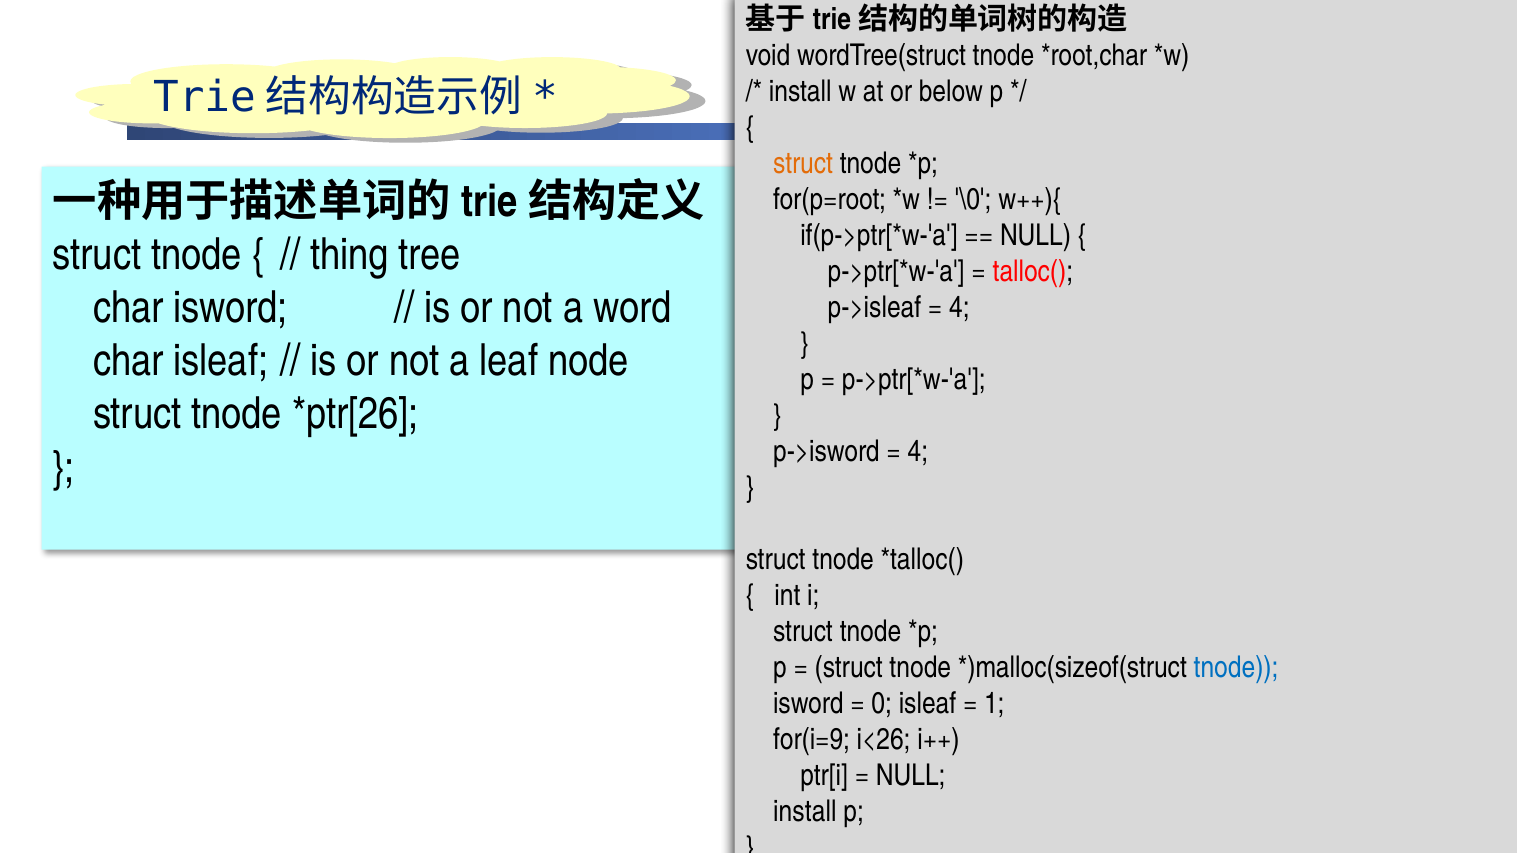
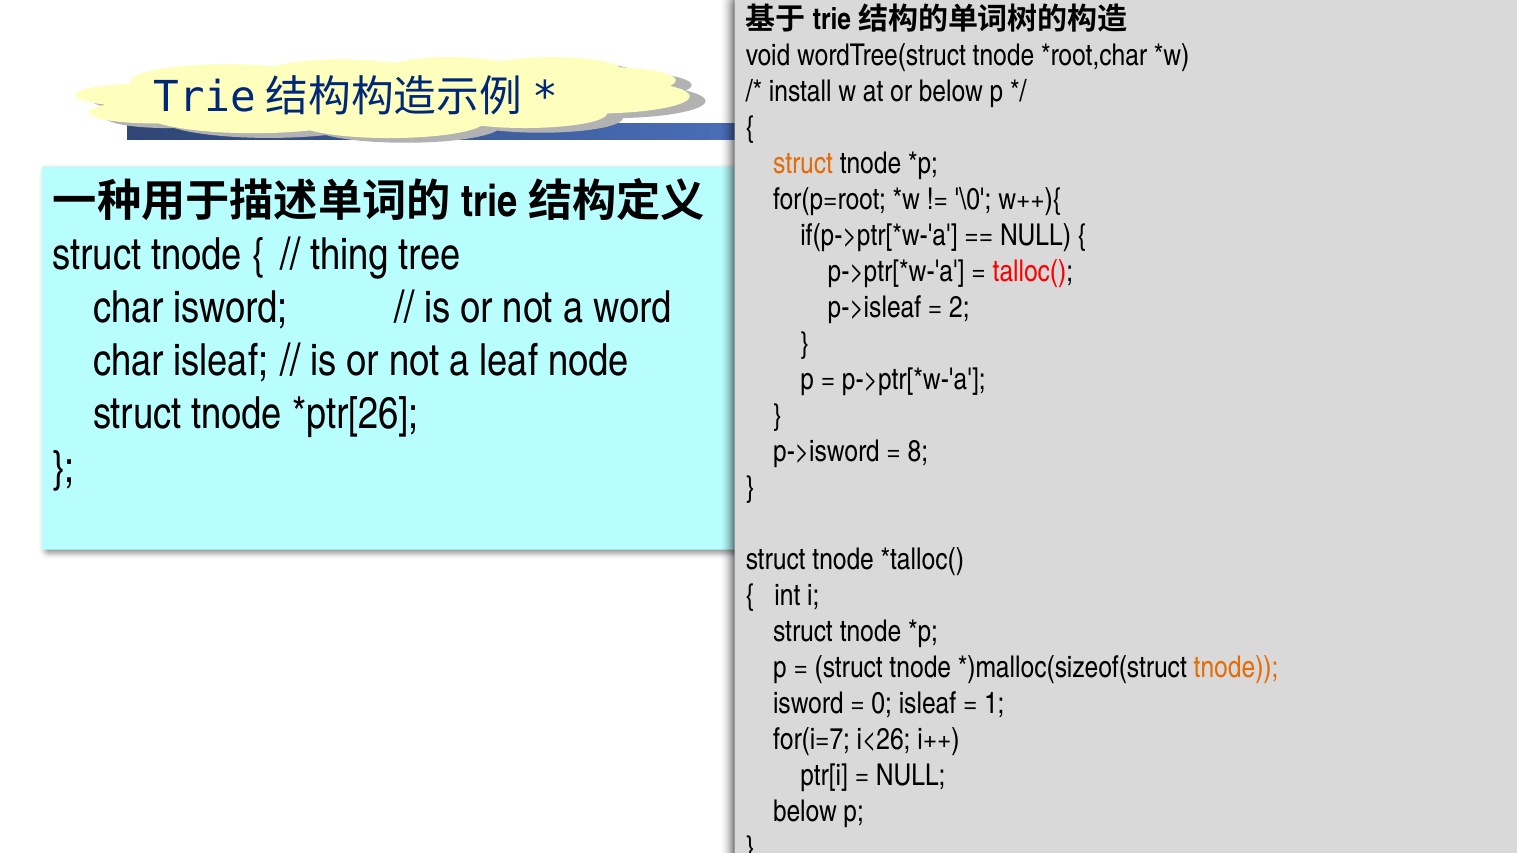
4: 4 -> 2 (959, 308)
4: 4 -> 8 (918, 452)
tnode colour: blue -> orange (1236, 668)
for(i=9: for(i=9 -> for(i=7 (812, 740)
install: install -> below (805, 812)
